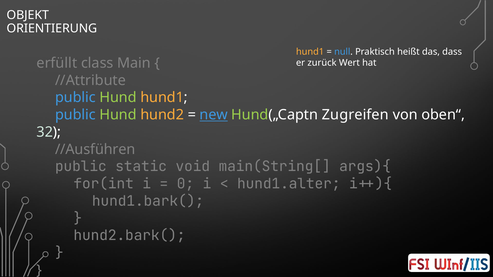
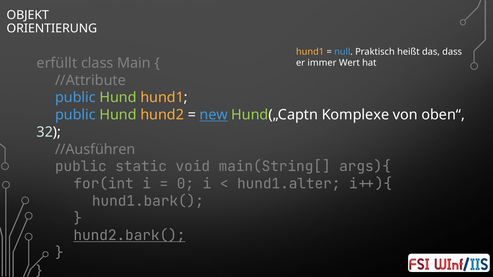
zurück: zurück -> immer (322, 63)
Zugreifen: Zugreifen -> Komplexe (355, 115)
hund2.bark( underline: none -> present (129, 236)
